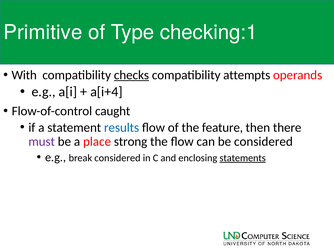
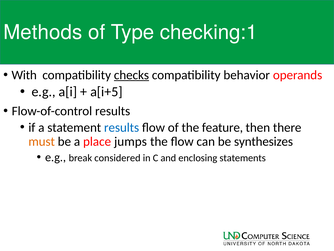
Primitive: Primitive -> Methods (43, 32)
attempts: attempts -> behavior (247, 75)
a[i+4: a[i+4 -> a[i+5 (106, 92)
Flow-of-control caught: caught -> results (113, 111)
must colour: purple -> orange (42, 141)
strong: strong -> jumps (130, 141)
be considered: considered -> synthesizes (264, 141)
statements underline: present -> none (243, 158)
